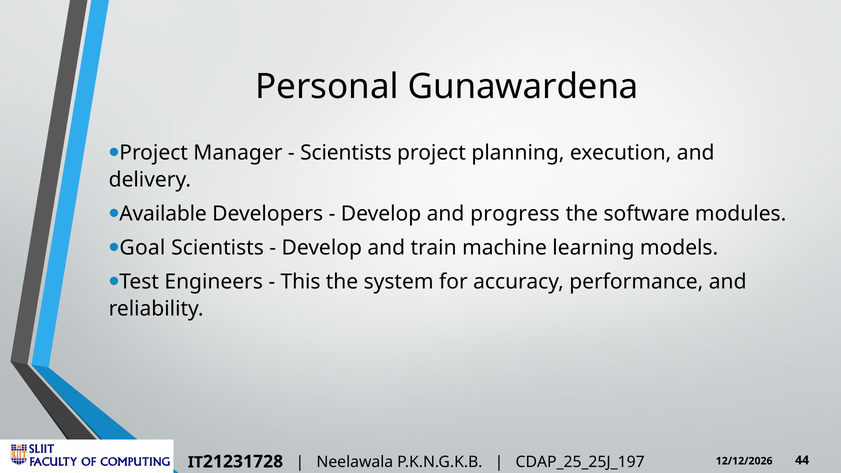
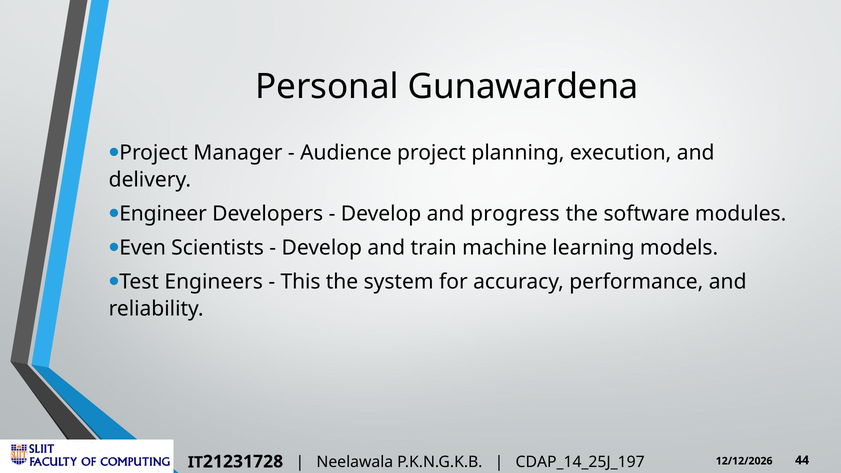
Scientists: Scientists -> Audience (346, 153)
Available: Available -> Engineer (163, 214)
Goal: Goal -> Even (143, 248)
CDAP_25_25J_197: CDAP_25_25J_197 -> CDAP_14_25J_197 (580, 462)
